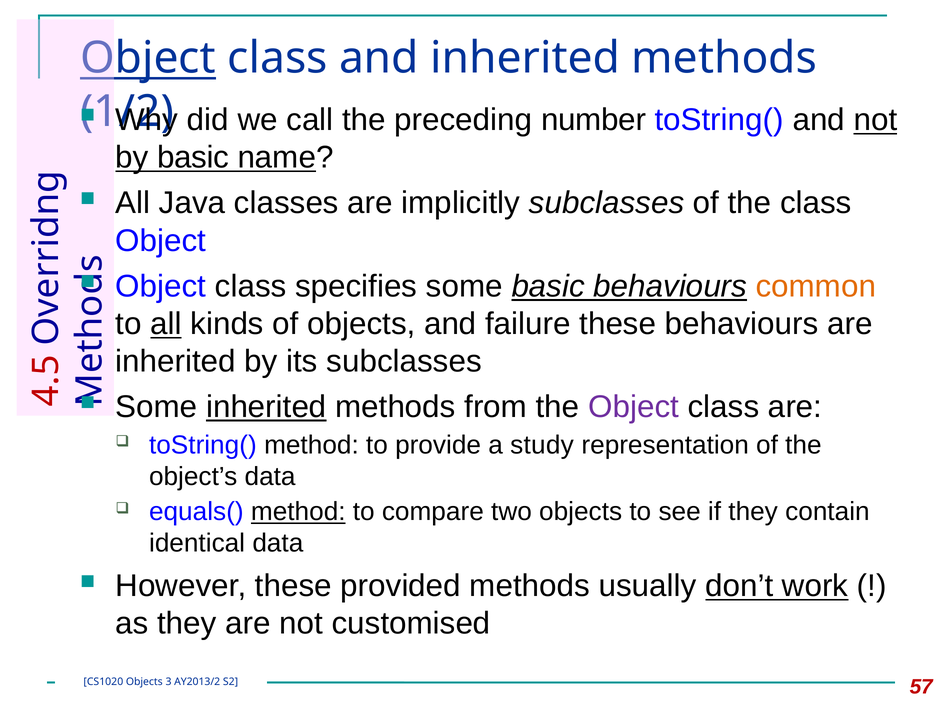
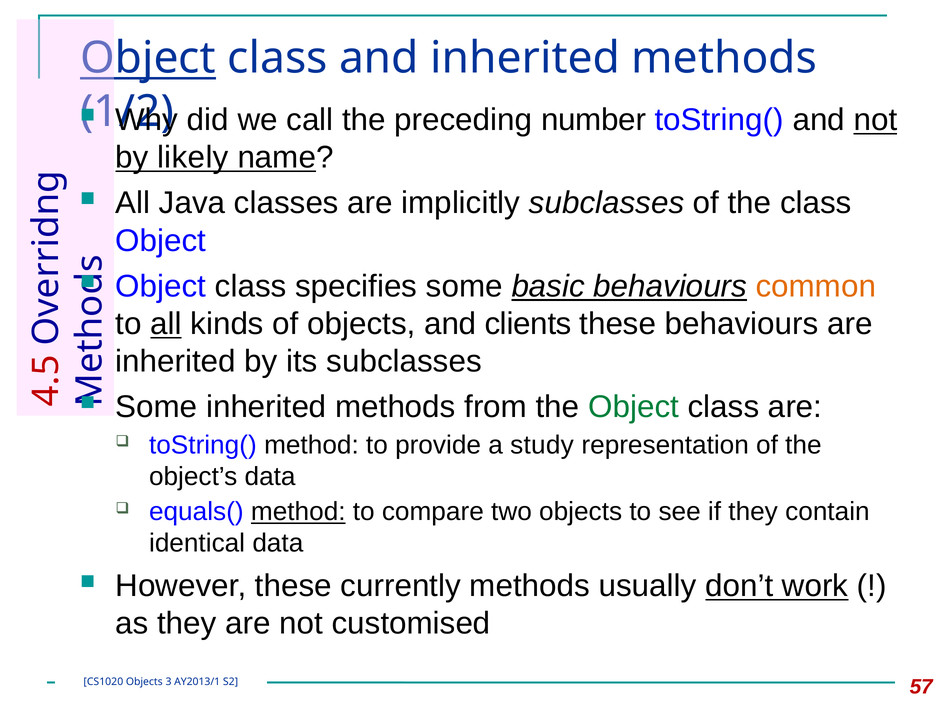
by basic: basic -> likely (193, 158)
failure: failure -> clients (528, 324)
inherited underline: present -> none (266, 407)
Object colour: purple -> green (634, 407)
provided: provided -> currently (401, 586)
AY2013/2: AY2013/2 -> AY2013/1 (197, 682)
